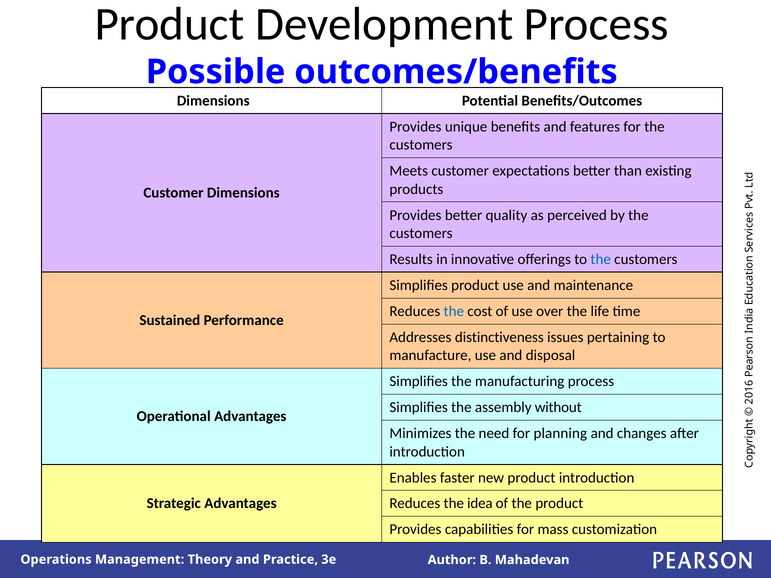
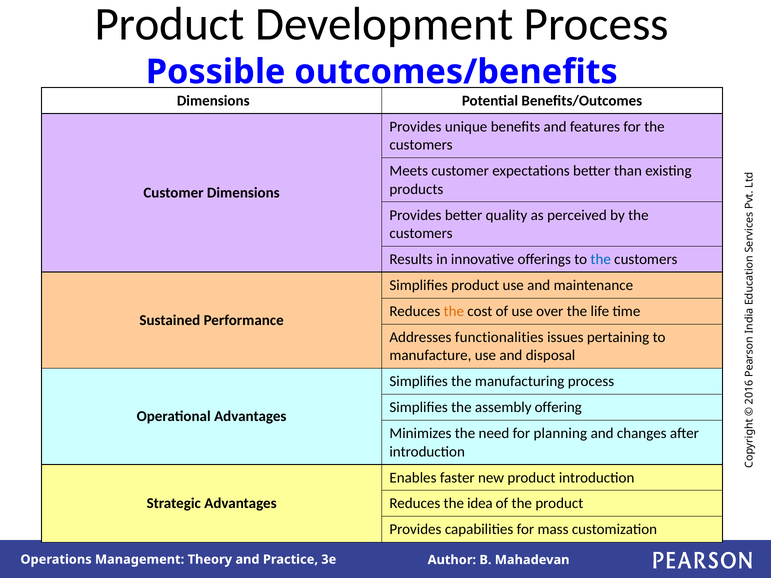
the colour: blue -> orange (454, 311)
distinctiveness: distinctiveness -> functionalities (499, 337)
without: without -> offering (558, 408)
